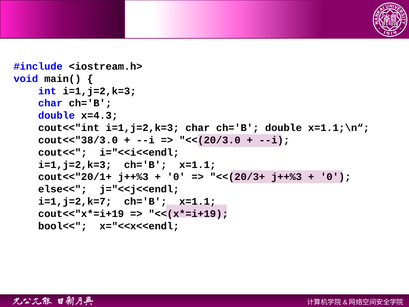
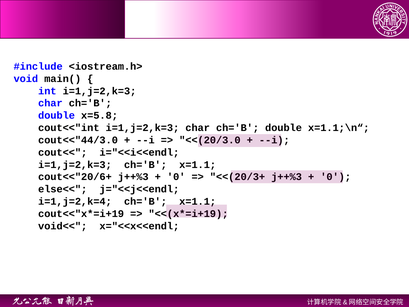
x=4.3: x=4.3 -> x=5.8 (99, 115)
cout<<"38/3.0: cout<<"38/3.0 -> cout<<"44/3.0 (78, 140)
cout<<"20/1+: cout<<"20/1+ -> cout<<"20/6+ (75, 177)
i=1,j=2,k=7: i=1,j=2,k=7 -> i=1,j=2,k=4 (75, 201)
bool<<: bool<< -> void<< (63, 226)
